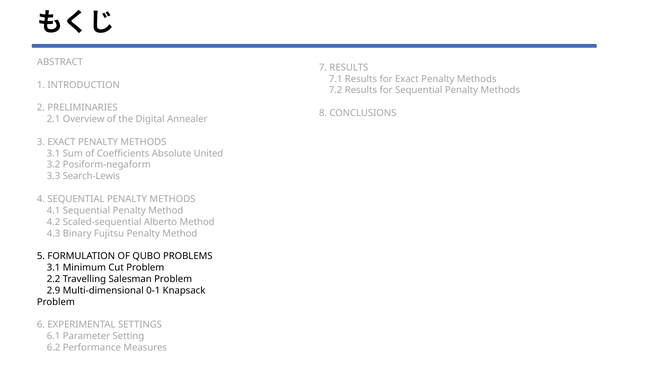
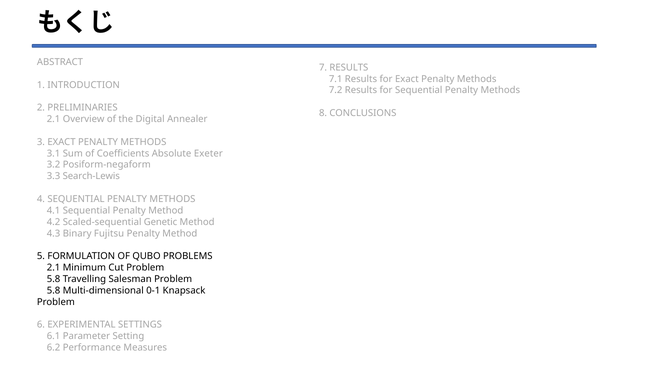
United: United -> Exeter (208, 154)
Alberto: Alberto -> Genetic (161, 222)
3.1: 3.1 -> 2.1 (54, 268)
2.2: 2.2 -> 5.8 (54, 279)
2.9: 2.9 -> 5.8 (54, 291)
